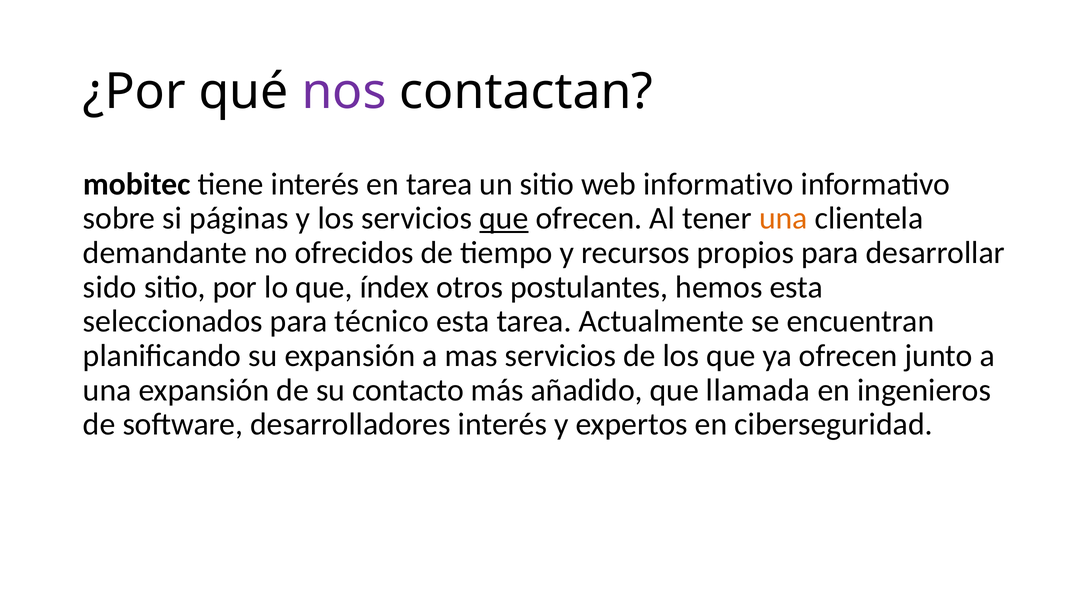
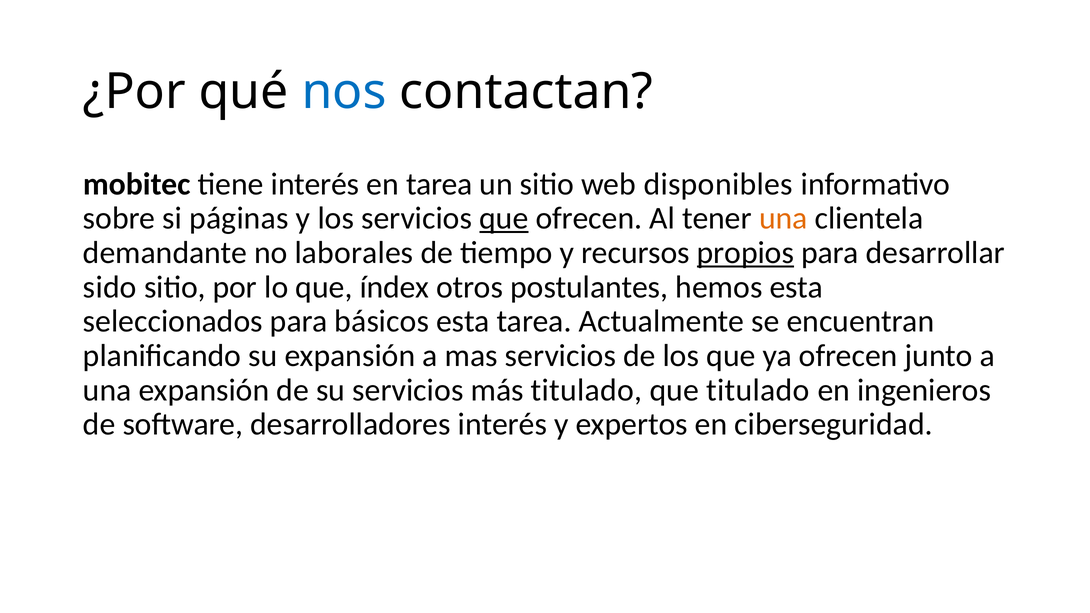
nos colour: purple -> blue (344, 92)
web informativo: informativo -> disponibles (718, 184)
ofrecidos: ofrecidos -> laborales (354, 253)
propios underline: none -> present (745, 253)
técnico: técnico -> básicos (382, 322)
su contacto: contacto -> servicios (408, 390)
más añadido: añadido -> titulado (587, 390)
que llamada: llamada -> titulado (758, 390)
